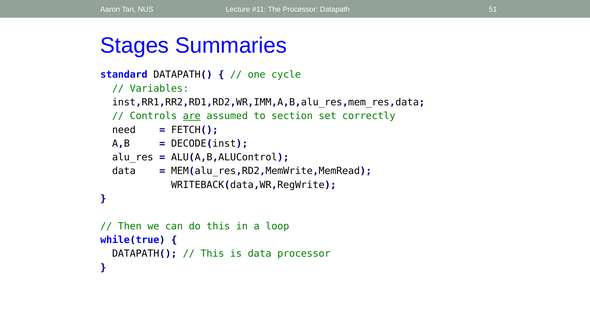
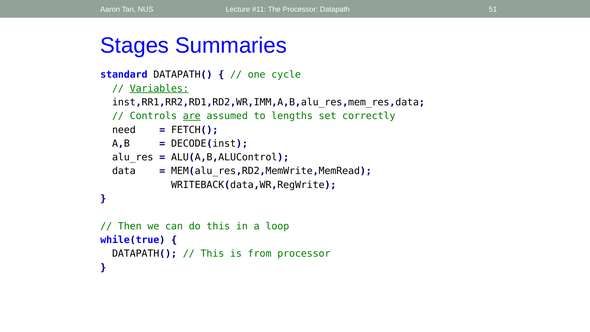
Variables underline: none -> present (159, 88)
section: section -> lengths (292, 116)
is data: data -> from (260, 254)
